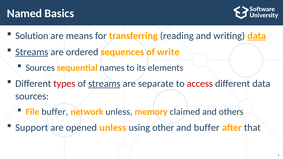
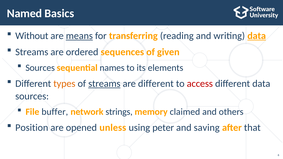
Solution: Solution -> Without (32, 36)
means underline: none -> present (79, 36)
Streams underline: present -> none (32, 52)
write: write -> given (168, 52)
types colour: red -> orange (64, 84)
are separate: separate -> different (156, 84)
network unless: unless -> strings (119, 112)
Support: Support -> Position (32, 128)
other: other -> peter (163, 128)
and buffer: buffer -> saving (207, 128)
